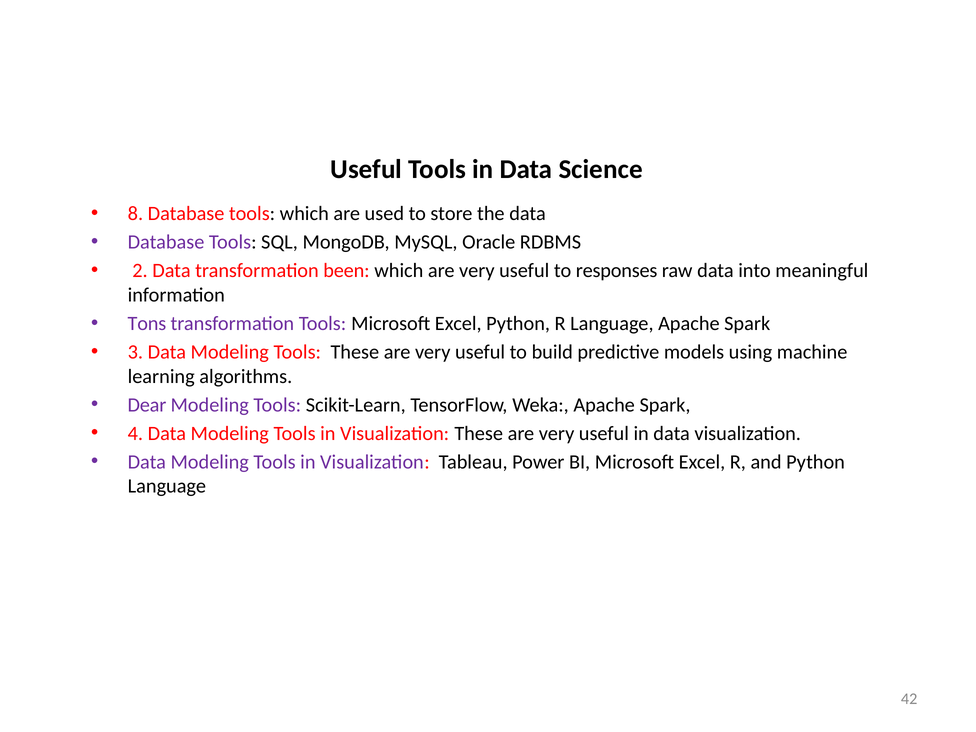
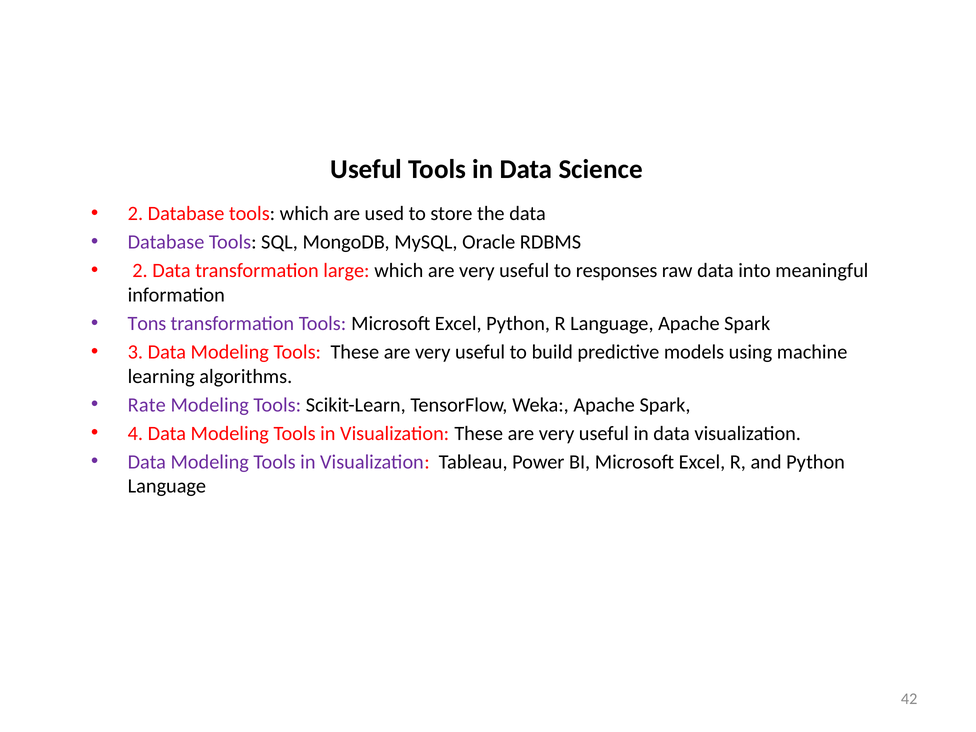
8: 8 -> 2 (135, 214)
been: been -> large (346, 271)
Dear: Dear -> Rate (147, 405)
